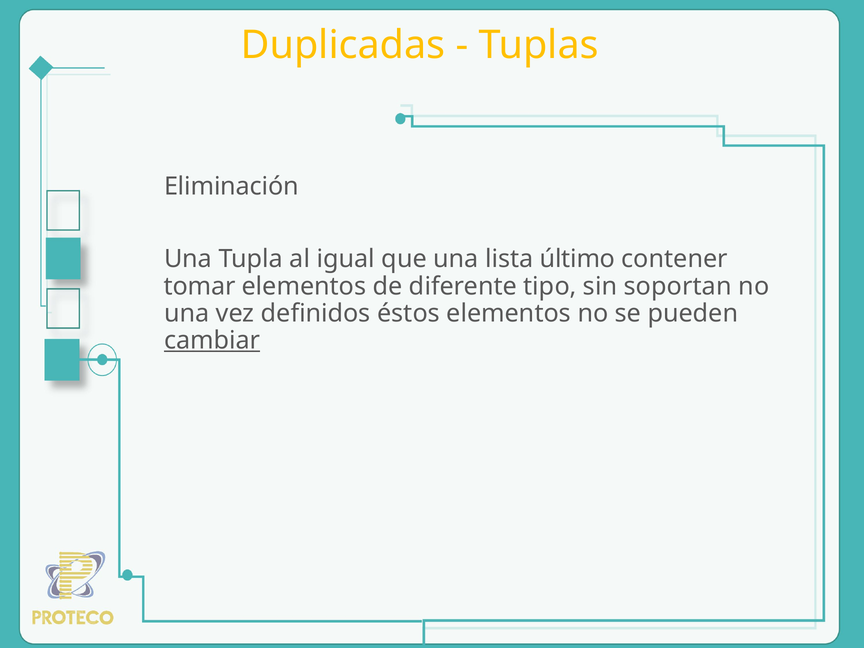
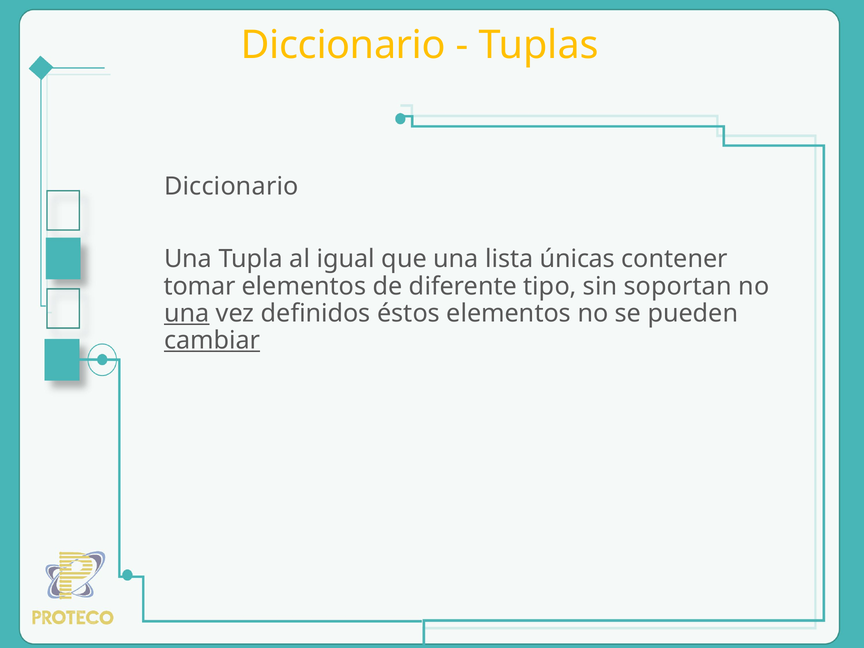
Duplicadas: Duplicadas -> Diccionario (343, 45)
Eliminación: Eliminación -> Diccionario (231, 187)
último: último -> únicas (577, 259)
una underline: none -> present (187, 313)
